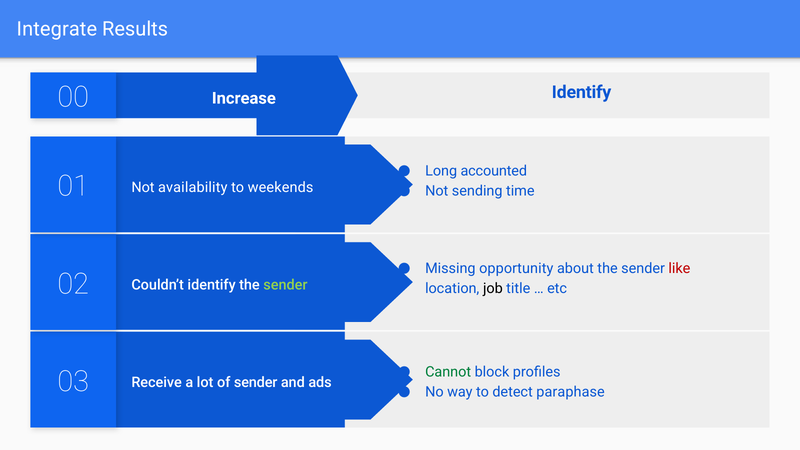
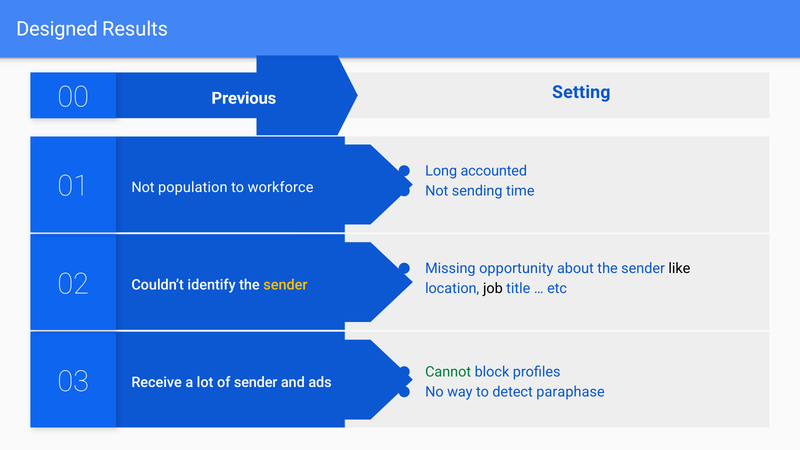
Integrate: Integrate -> Designed (57, 29)
00 Identify: Identify -> Setting (581, 92)
Increase: Increase -> Previous (244, 98)
availability: availability -> population (193, 187)
weekends: weekends -> workforce (281, 187)
like colour: red -> black (679, 268)
sender colour: light green -> yellow (285, 285)
